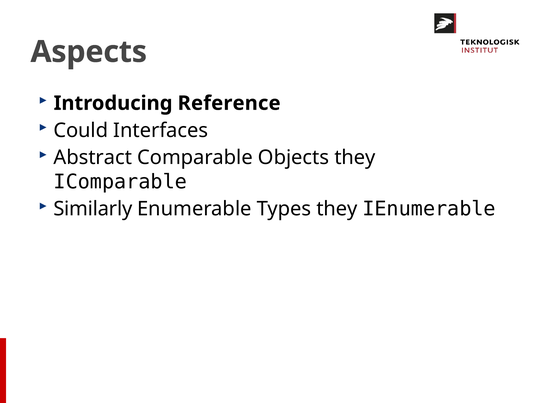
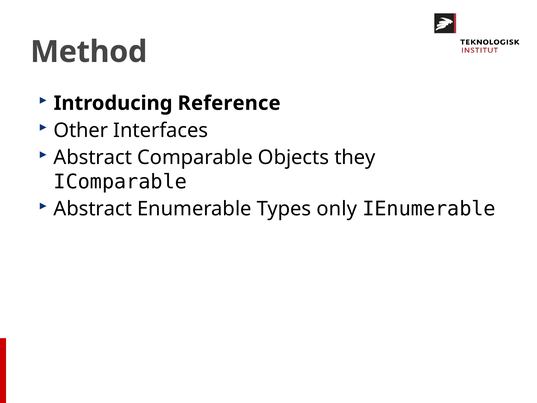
Aspects: Aspects -> Method (89, 52)
Could: Could -> Other (81, 130)
Similarly: Similarly -> Abstract (93, 209)
Types they: they -> only (337, 209)
